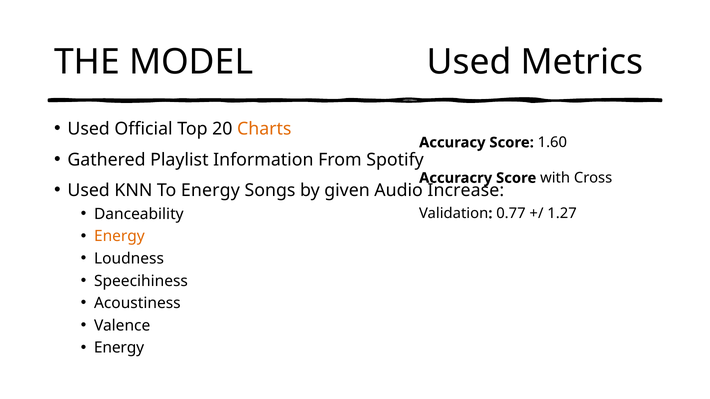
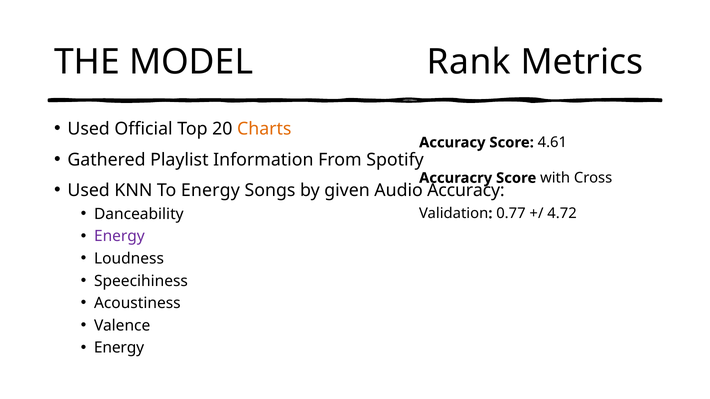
MODEL Used: Used -> Rank (469, 62)
1.60: 1.60 -> 4.61 (552, 143)
Audio Increase: Increase -> Accuracy (466, 191)
1.27: 1.27 -> 4.72 (562, 214)
Energy colour: orange -> purple (119, 236)
